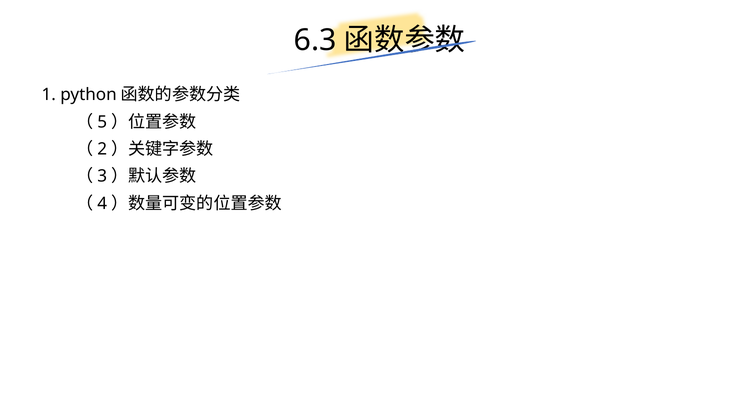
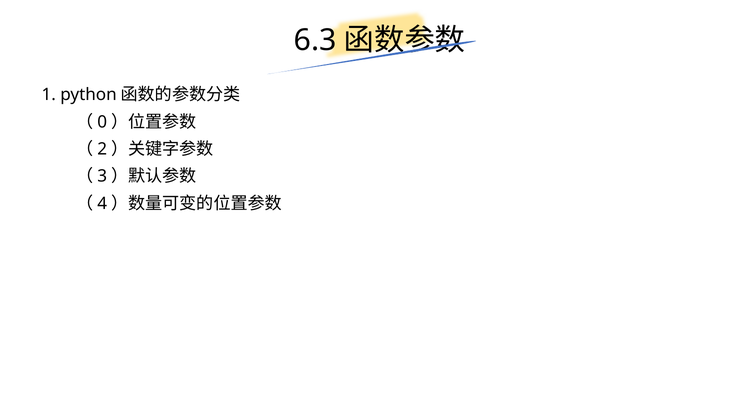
5: 5 -> 0 (102, 122)
